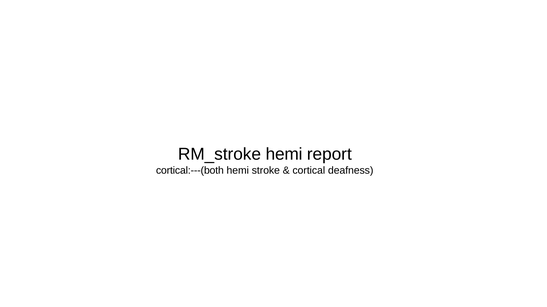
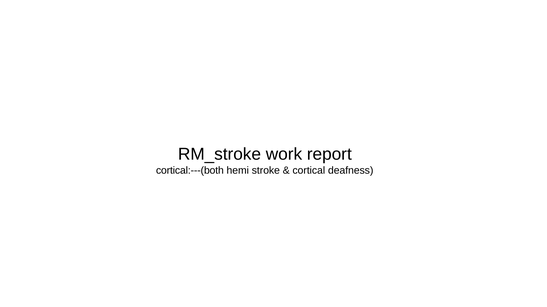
RM_stroke hemi: hemi -> work (284, 155)
